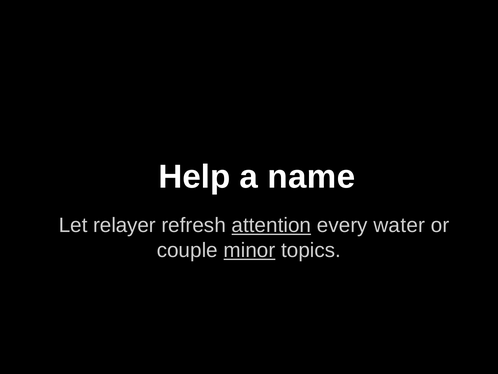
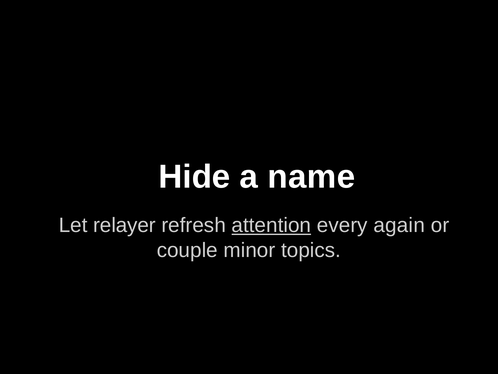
Help: Help -> Hide (195, 177)
water: water -> again (399, 225)
minor underline: present -> none (250, 250)
